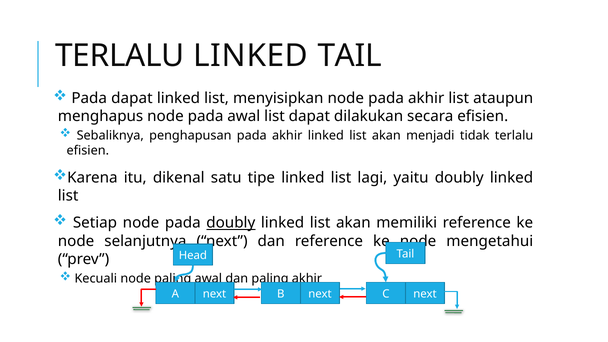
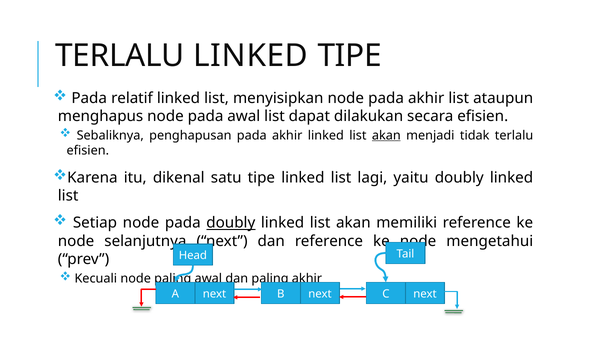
LINKED TAIL: TAIL -> TIPE (350, 56)
Pada dapat: dapat -> relatif (132, 98)
akan underline: none -> present (386, 135)
